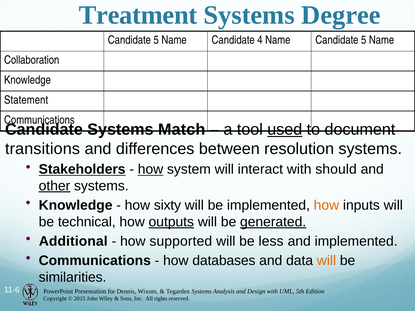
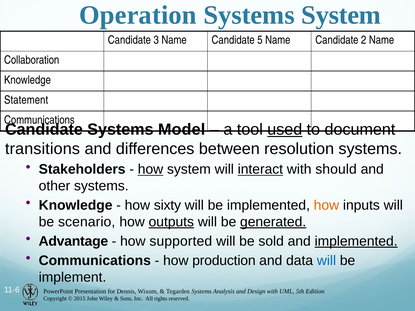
Treatment: Treatment -> Operation (138, 15)
Systems Degree: Degree -> System (341, 15)
5: 5 -> 3 (156, 40)
4: 4 -> 5 (260, 40)
Name Candidate 5: 5 -> 2 (364, 40)
Match: Match -> Model (182, 130)
Stakeholders underline: present -> none (82, 170)
interact underline: none -> present (260, 170)
other underline: present -> none (54, 186)
technical: technical -> scenario (87, 222)
Additional: Additional -> Advantage (73, 241)
less: less -> sold (271, 241)
implemented underline: none -> present (356, 241)
databases: databases -> production (224, 261)
will colour: orange -> blue (326, 261)
similarities: similarities -> implement (73, 277)
